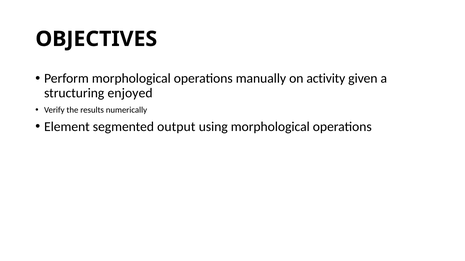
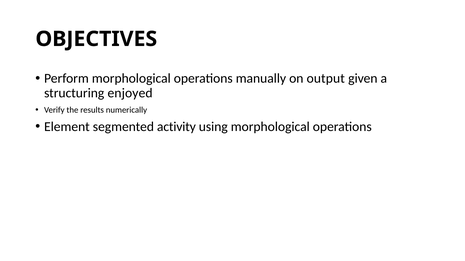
activity: activity -> output (326, 79)
output: output -> activity (176, 127)
